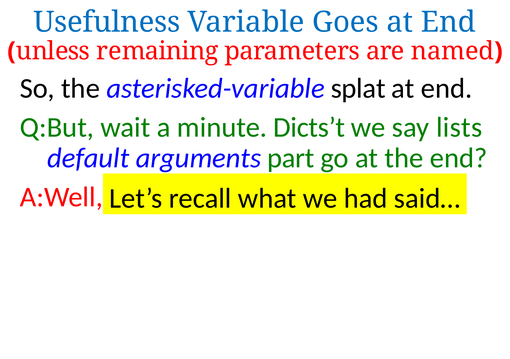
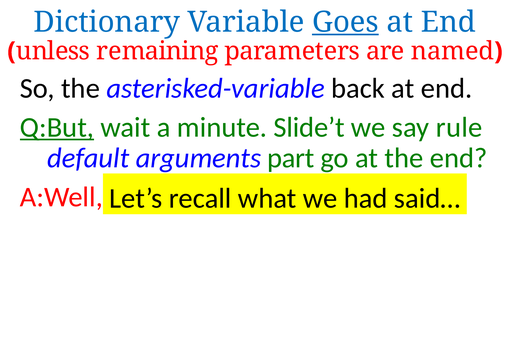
Usefulness: Usefulness -> Dictionary (107, 22)
Goes underline: none -> present (345, 22)
splat: splat -> back (358, 89)
Q:But underline: none -> present (57, 127)
Dicts’t: Dicts’t -> Slide’t (309, 127)
lists: lists -> rule (459, 127)
